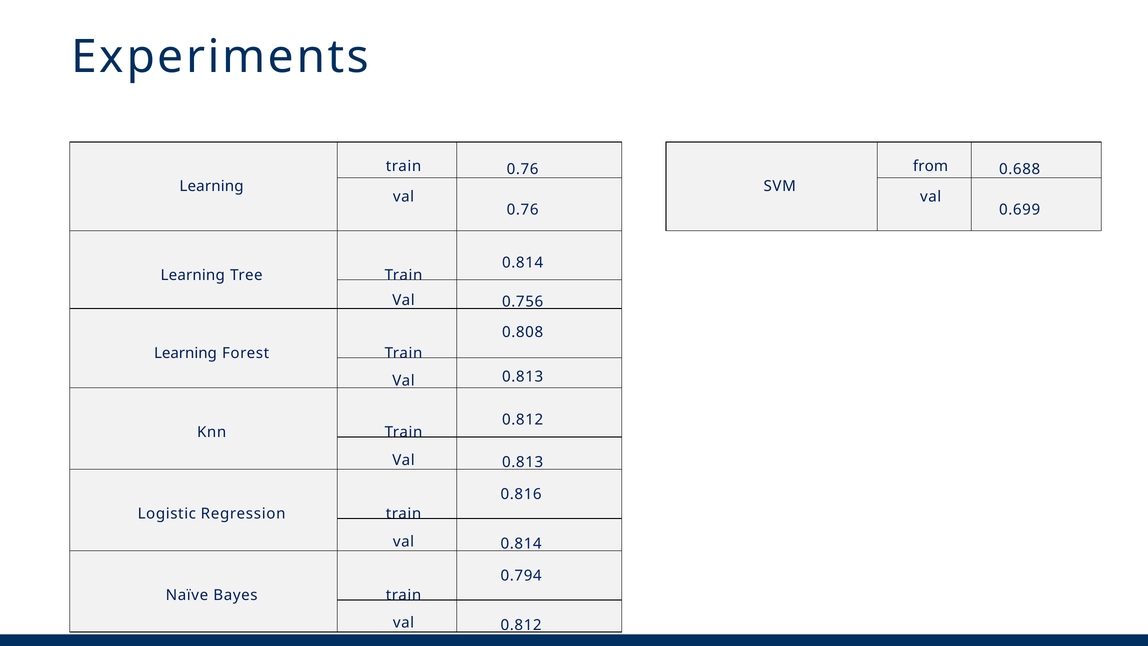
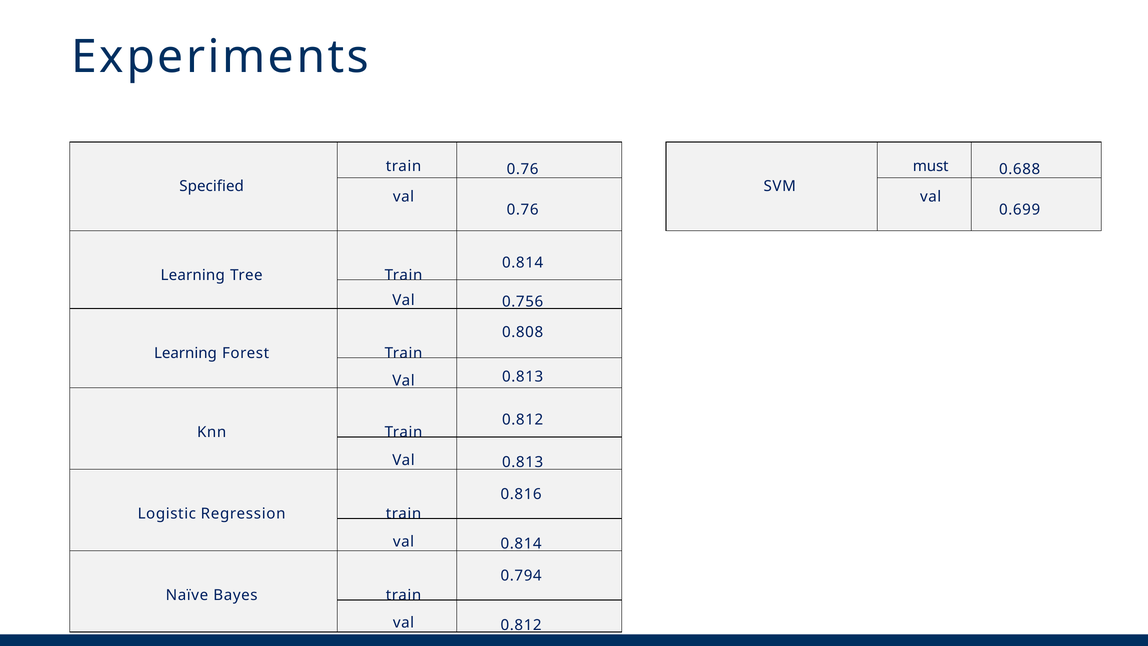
from: from -> must (931, 166)
Learning: Learning -> Specified (212, 186)
